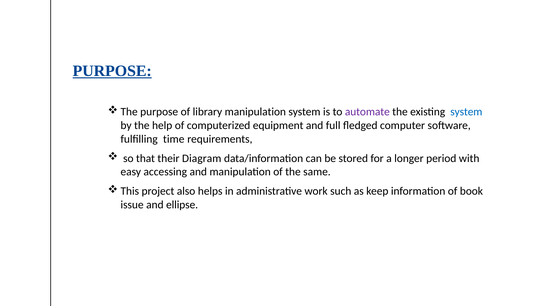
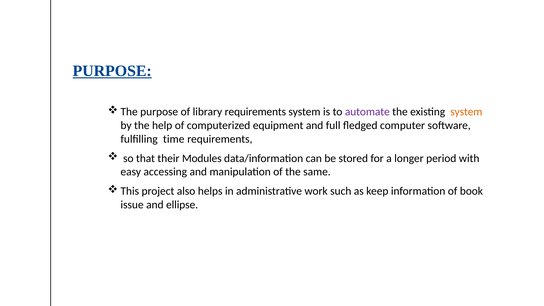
library manipulation: manipulation -> requirements (255, 112)
system colour: blue -> orange (466, 112)
Diagram: Diagram -> Modules (202, 158)
